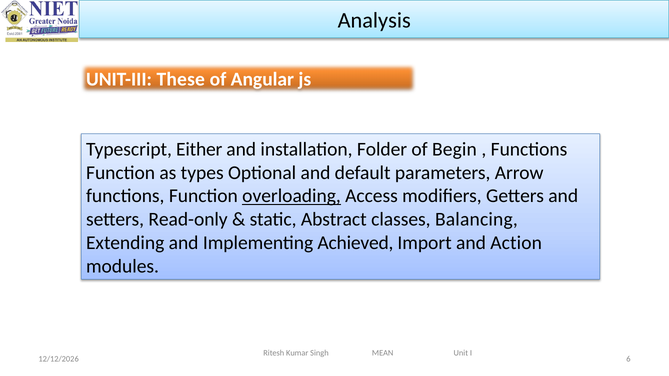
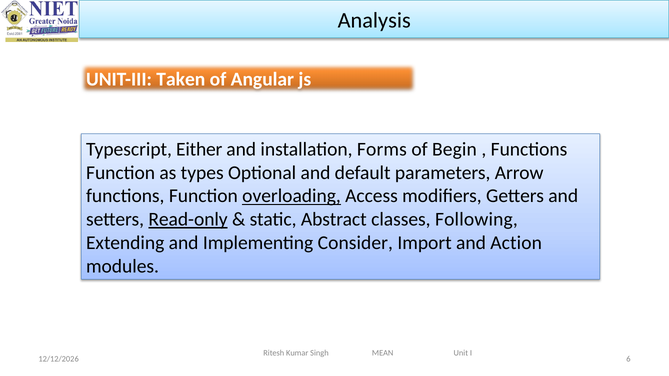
These: These -> Taken (181, 79)
Folder: Folder -> Forms (382, 149)
Read-only underline: none -> present (188, 220)
Balancing: Balancing -> Following (476, 220)
Achieved: Achieved -> Consider (355, 243)
